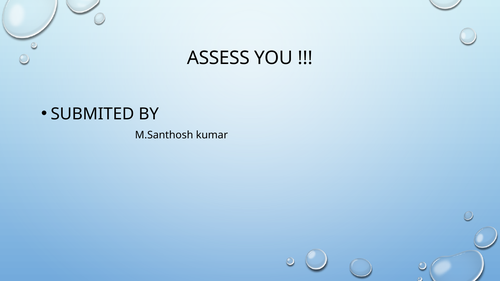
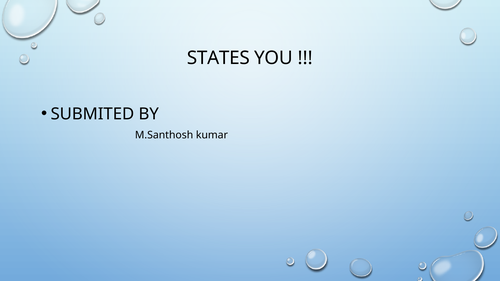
ASSESS: ASSESS -> STATES (218, 58)
